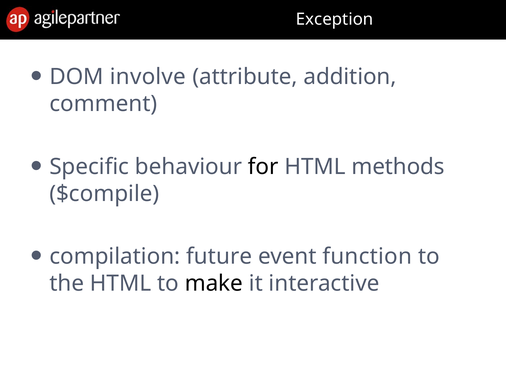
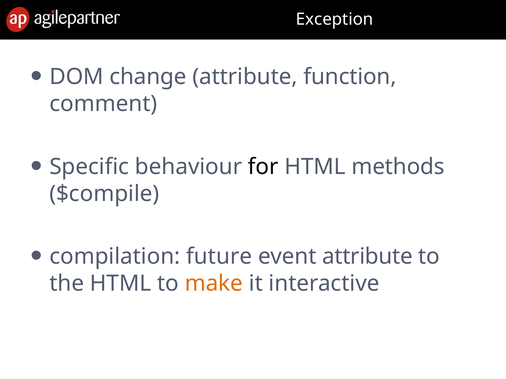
involve: involve -> change (148, 77)
addition: addition -> function (350, 77)
event function: function -> attribute (367, 257)
make colour: black -> orange (214, 284)
